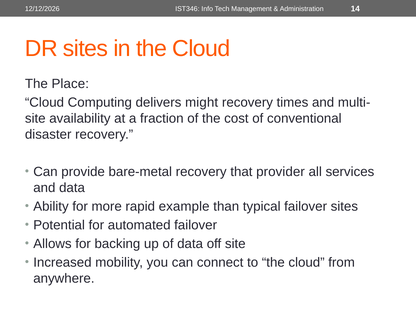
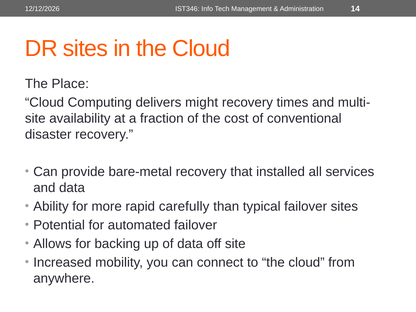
provider: provider -> installed (281, 172)
example: example -> carefully (184, 206)
